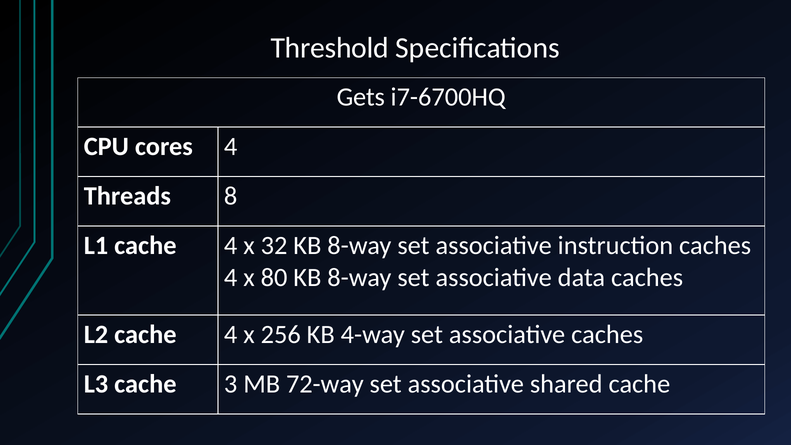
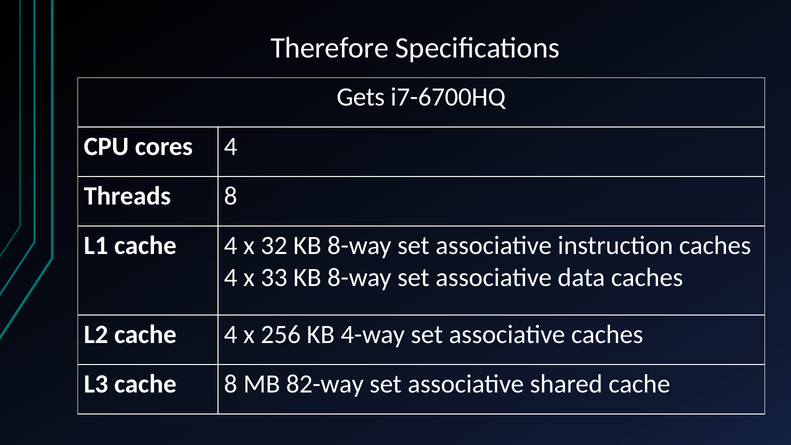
Threshold: Threshold -> Therefore (330, 48)
80: 80 -> 33 (274, 278)
cache 3: 3 -> 8 (231, 384)
72-way: 72-way -> 82-way (325, 384)
